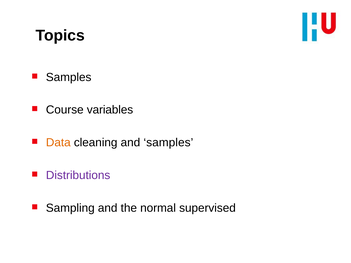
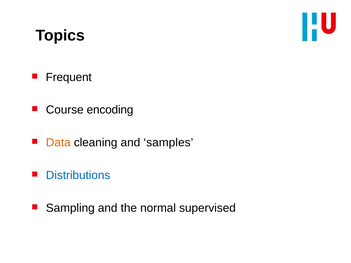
Samples: Samples -> Frequent (69, 77)
variables: variables -> encoding (110, 110)
Distributions colour: purple -> blue (78, 175)
